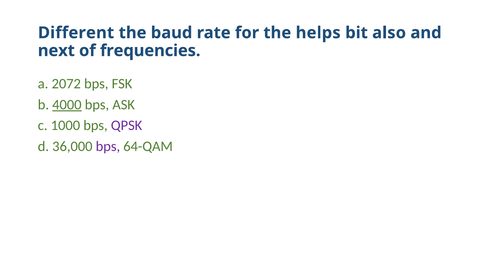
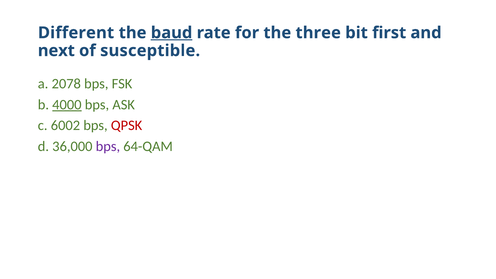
baud underline: none -> present (172, 33)
helps: helps -> three (318, 33)
also: also -> first (389, 33)
frequencies: frequencies -> susceptible (150, 51)
2072: 2072 -> 2078 (66, 84)
1000: 1000 -> 6002 (65, 125)
QPSK colour: purple -> red (127, 125)
